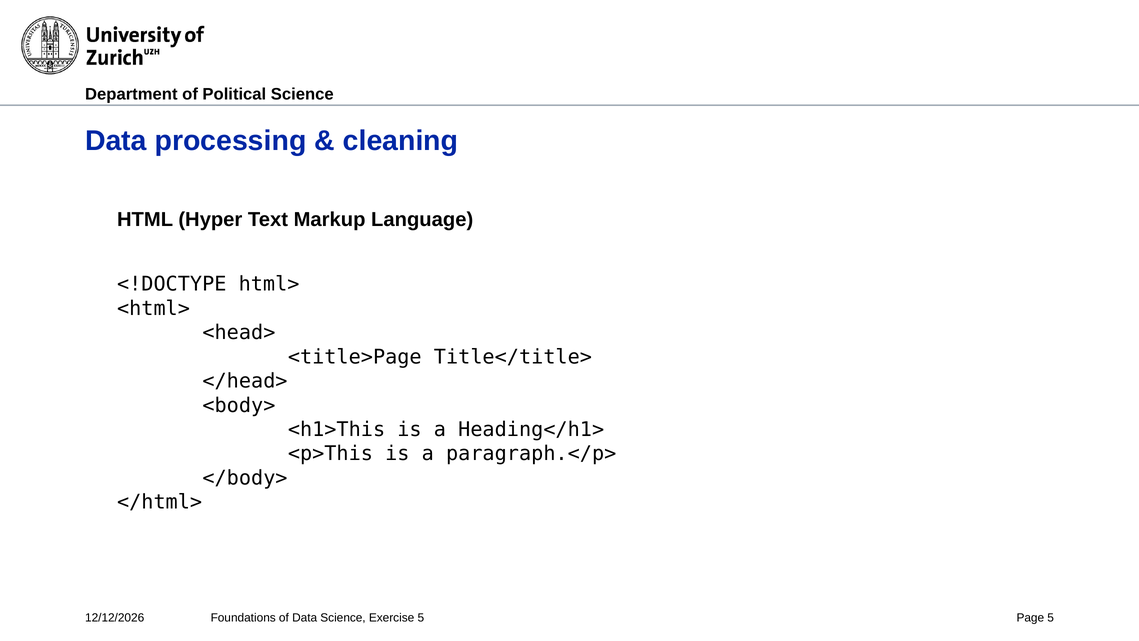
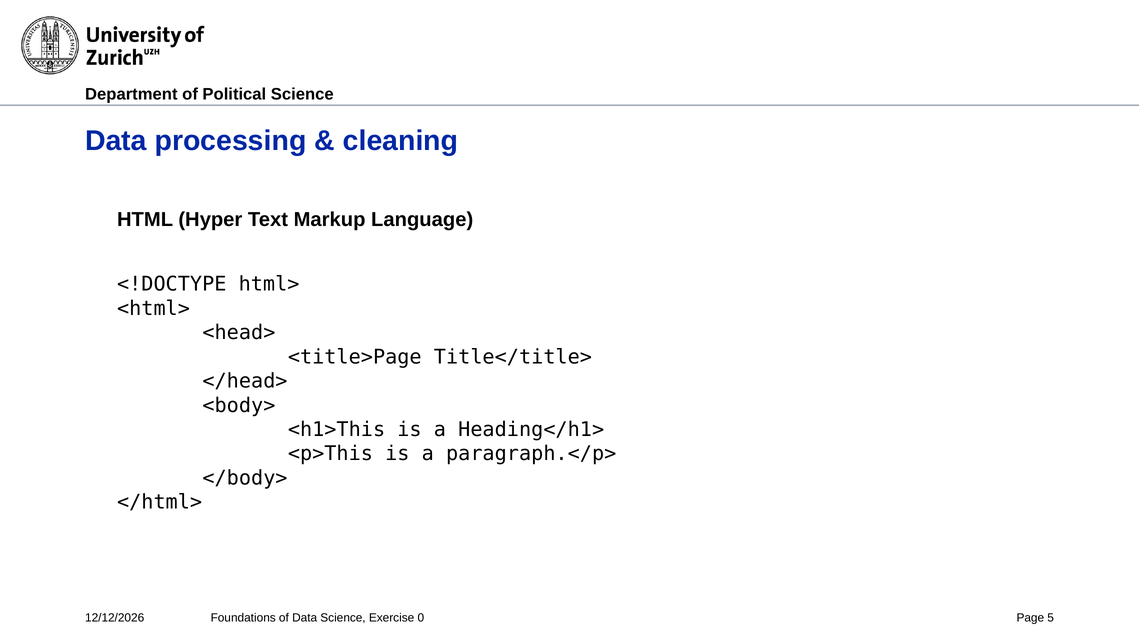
Exercise 5: 5 -> 0 (421, 617)
